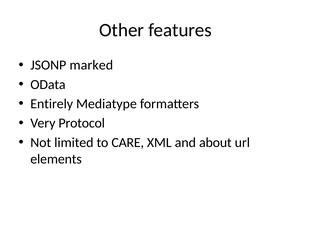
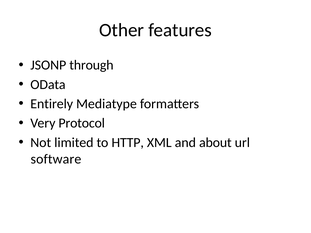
marked: marked -> through (91, 65)
CARE: CARE -> HTTP (128, 143)
elements: elements -> software (56, 159)
